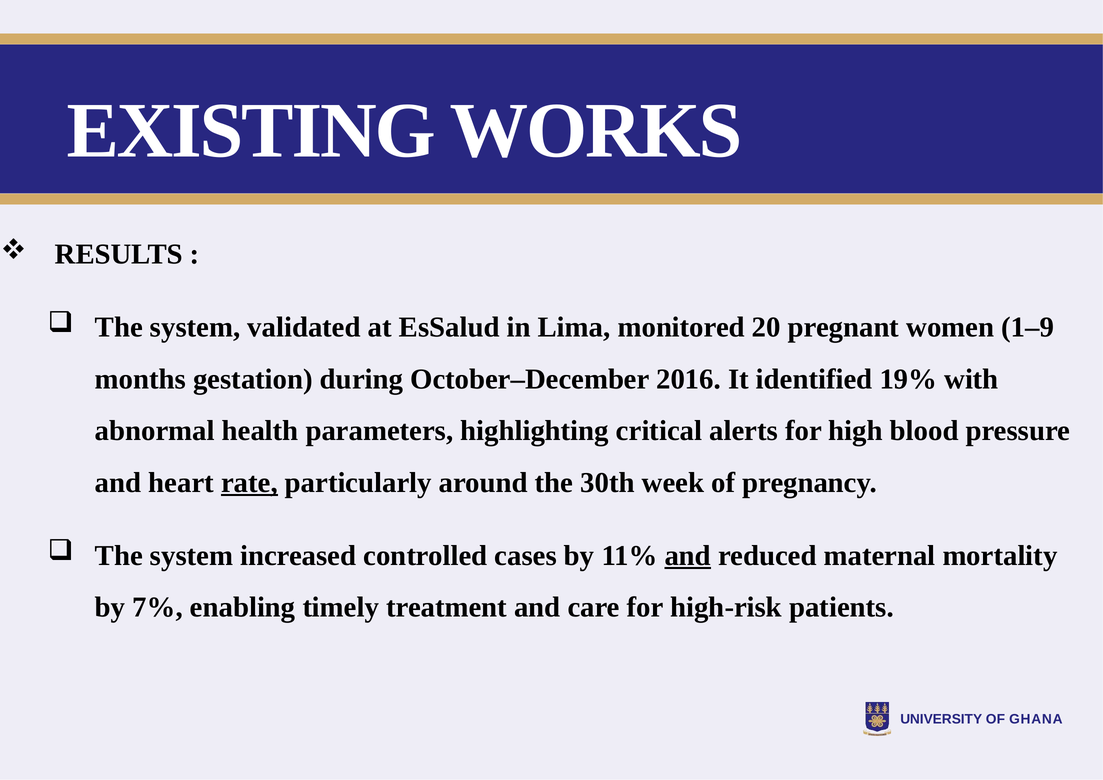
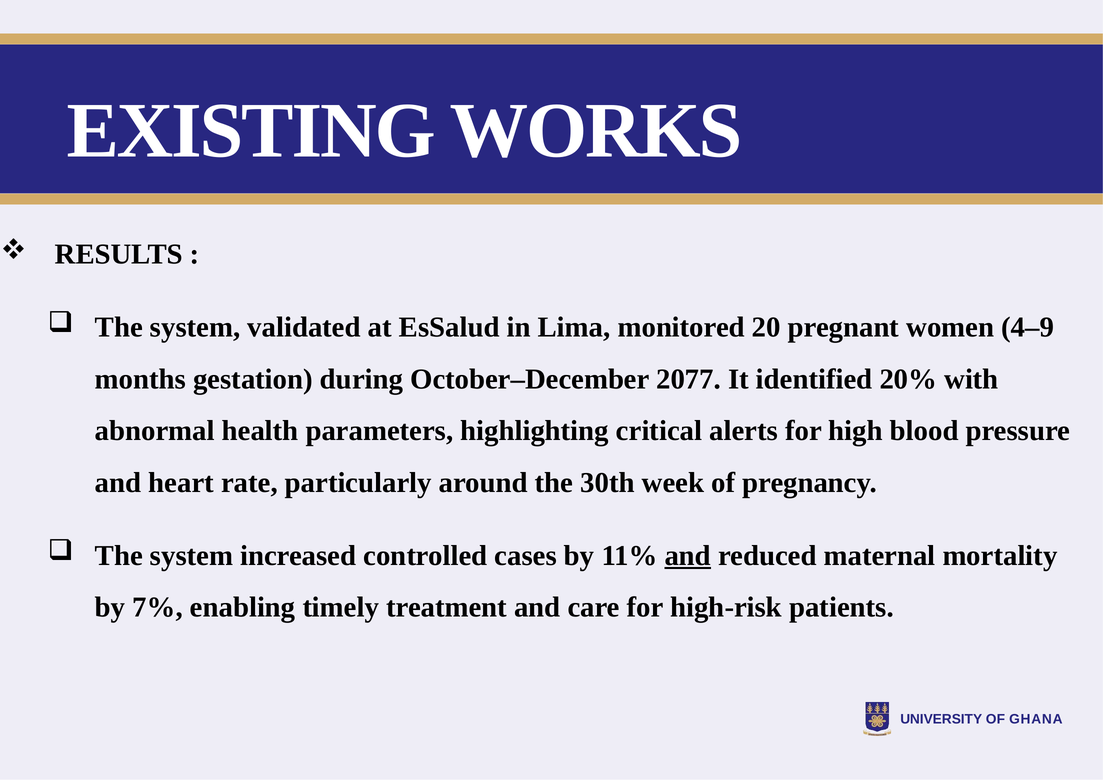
1–9: 1–9 -> 4–9 (1028, 327)
2016: 2016 -> 2077 (689, 379)
19%: 19% -> 20% (908, 379)
rate underline: present -> none (249, 483)
